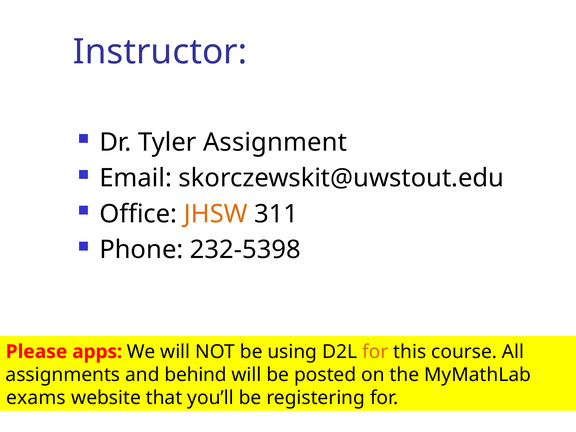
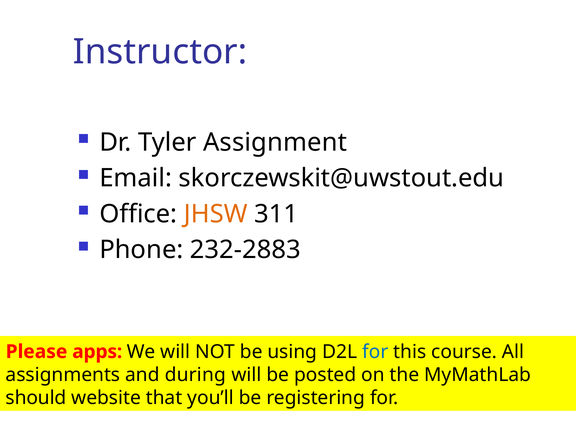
232-5398: 232-5398 -> 232-2883 (245, 250)
for colour: orange -> blue (375, 352)
behind: behind -> during (195, 375)
exams: exams -> should (36, 398)
